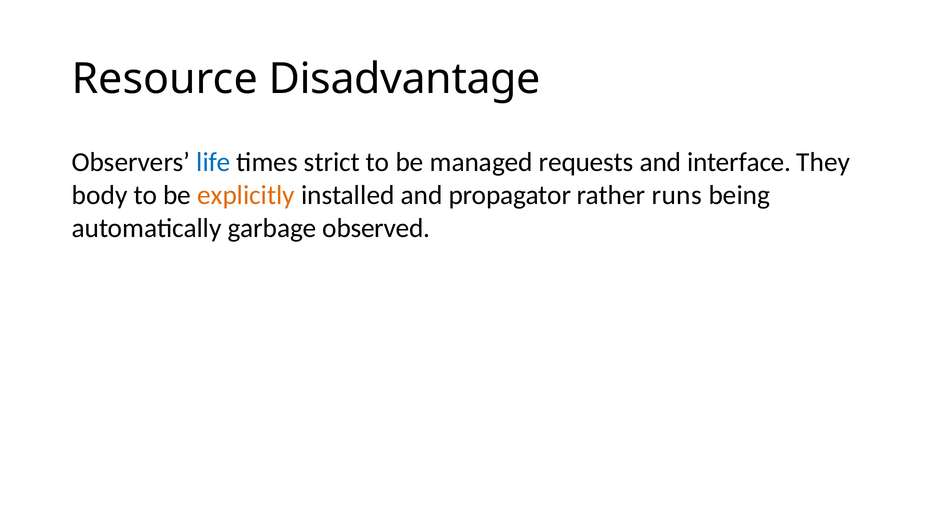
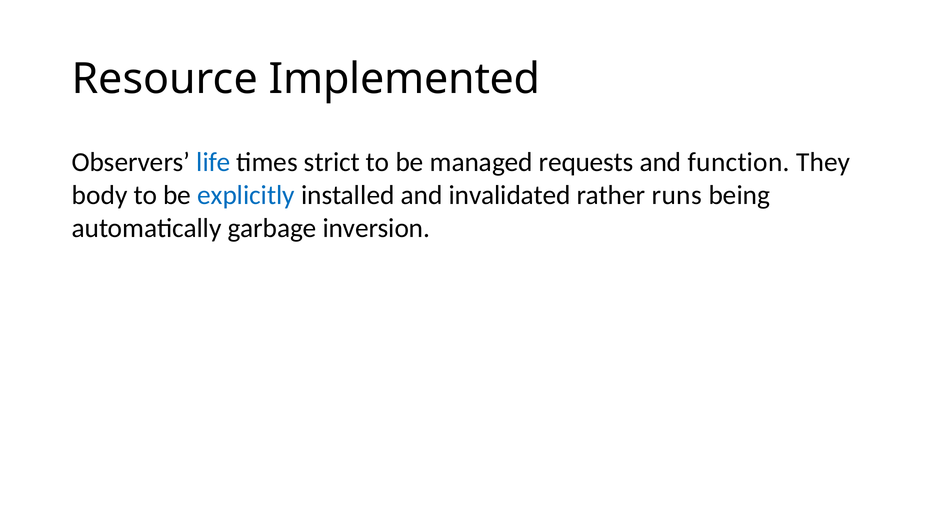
Disadvantage: Disadvantage -> Implemented (405, 79)
interface: interface -> function (739, 162)
explicitly colour: orange -> blue (246, 195)
propagator: propagator -> invalidated (510, 195)
observed: observed -> inversion (376, 228)
